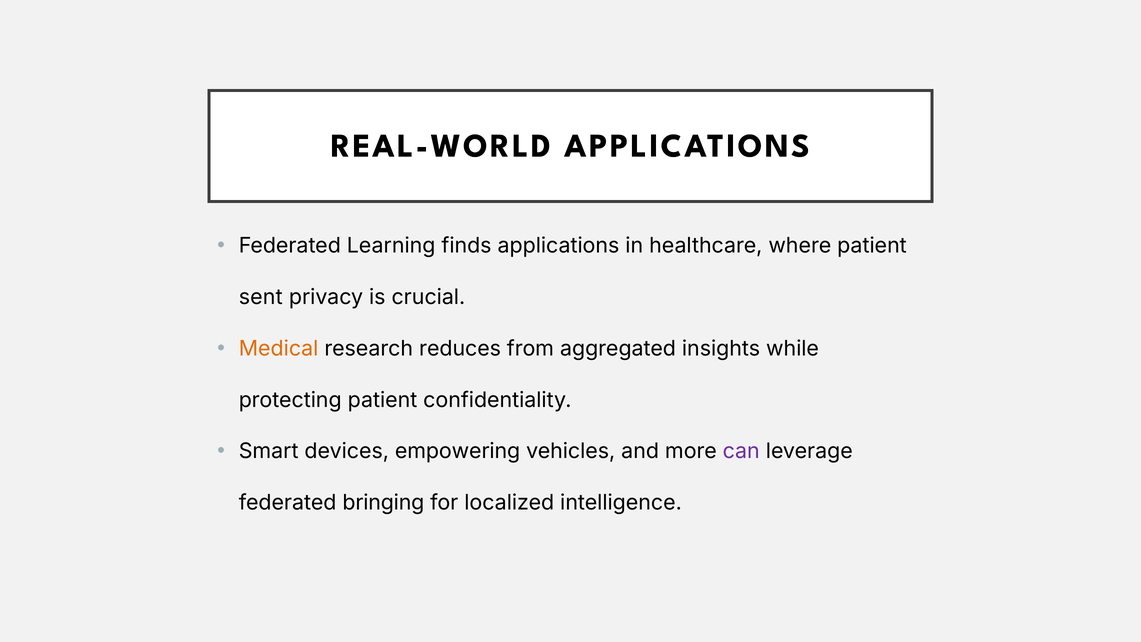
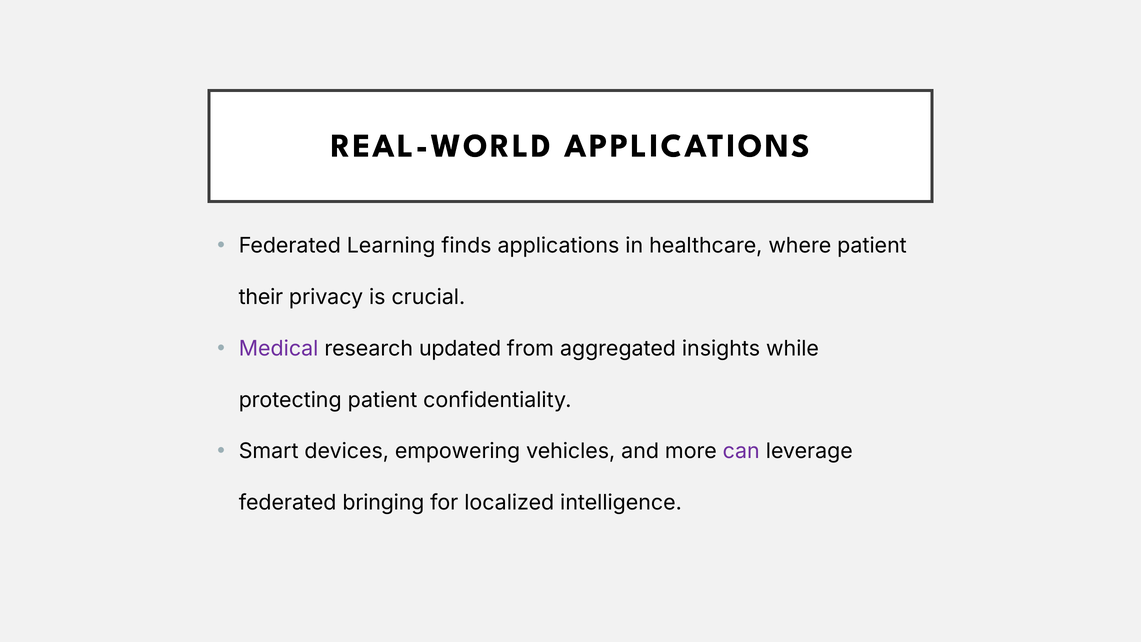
sent: sent -> their (261, 297)
Medical colour: orange -> purple (279, 349)
reduces: reduces -> updated (460, 349)
